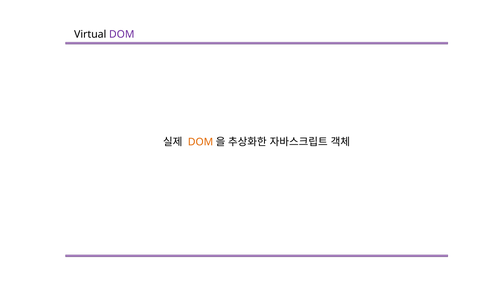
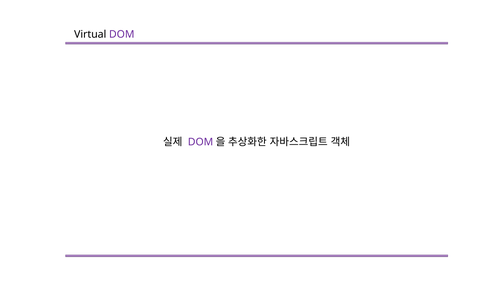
DOM colour: orange -> purple (201, 142)
